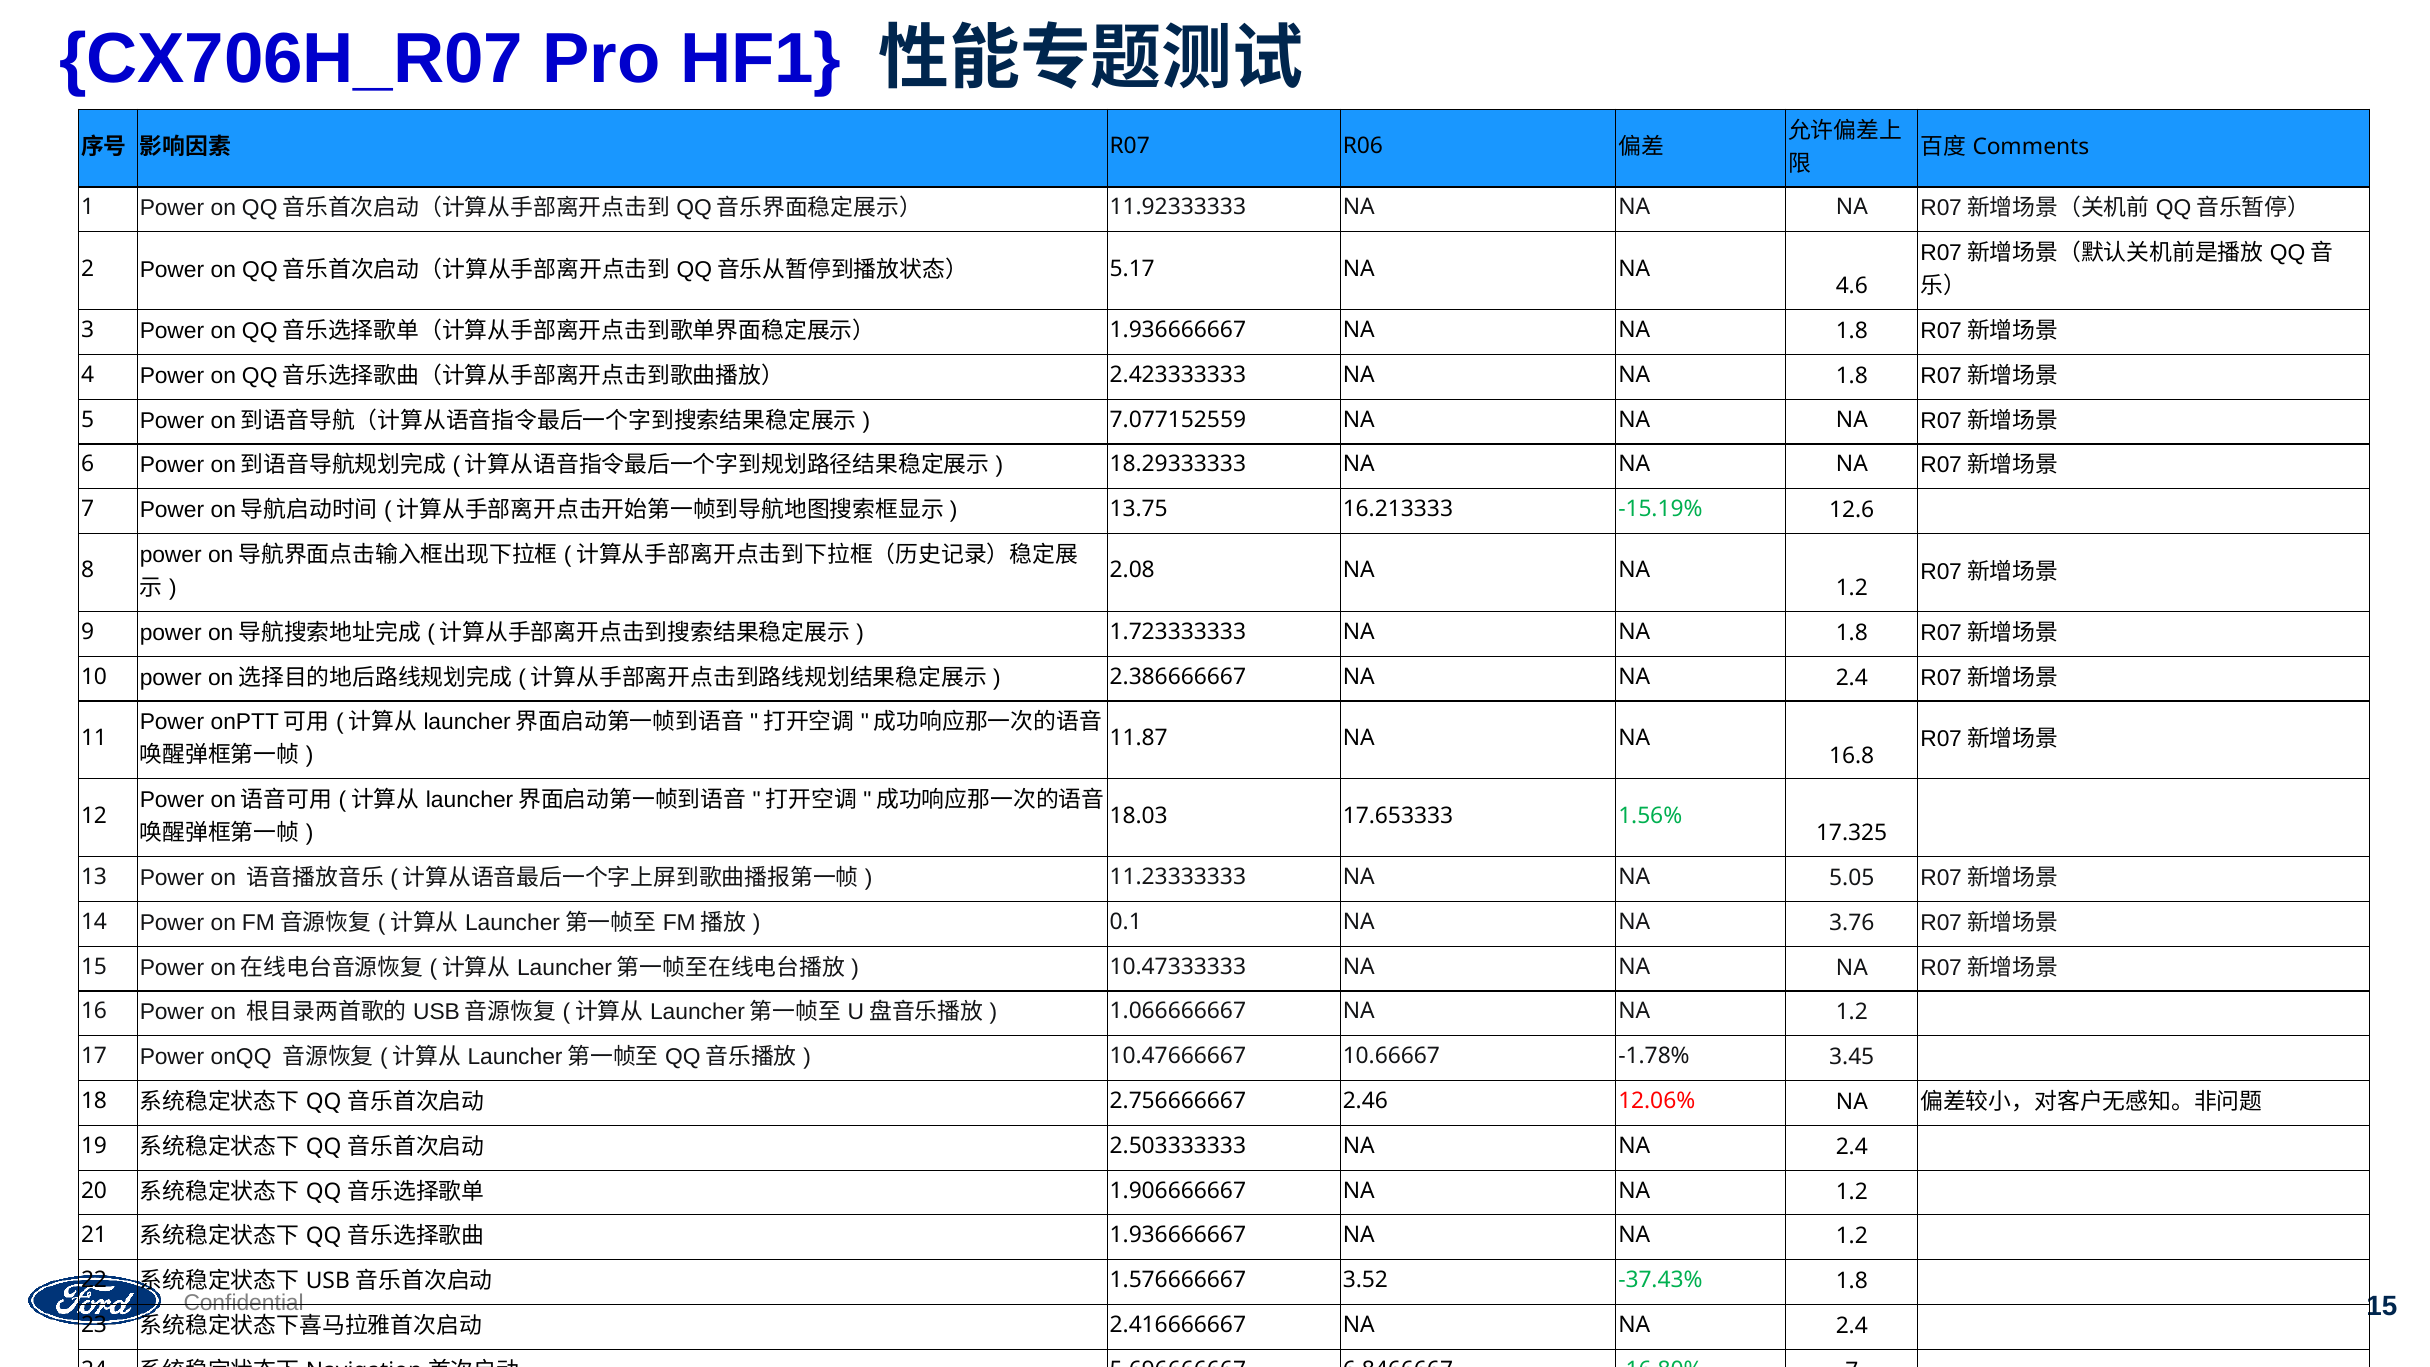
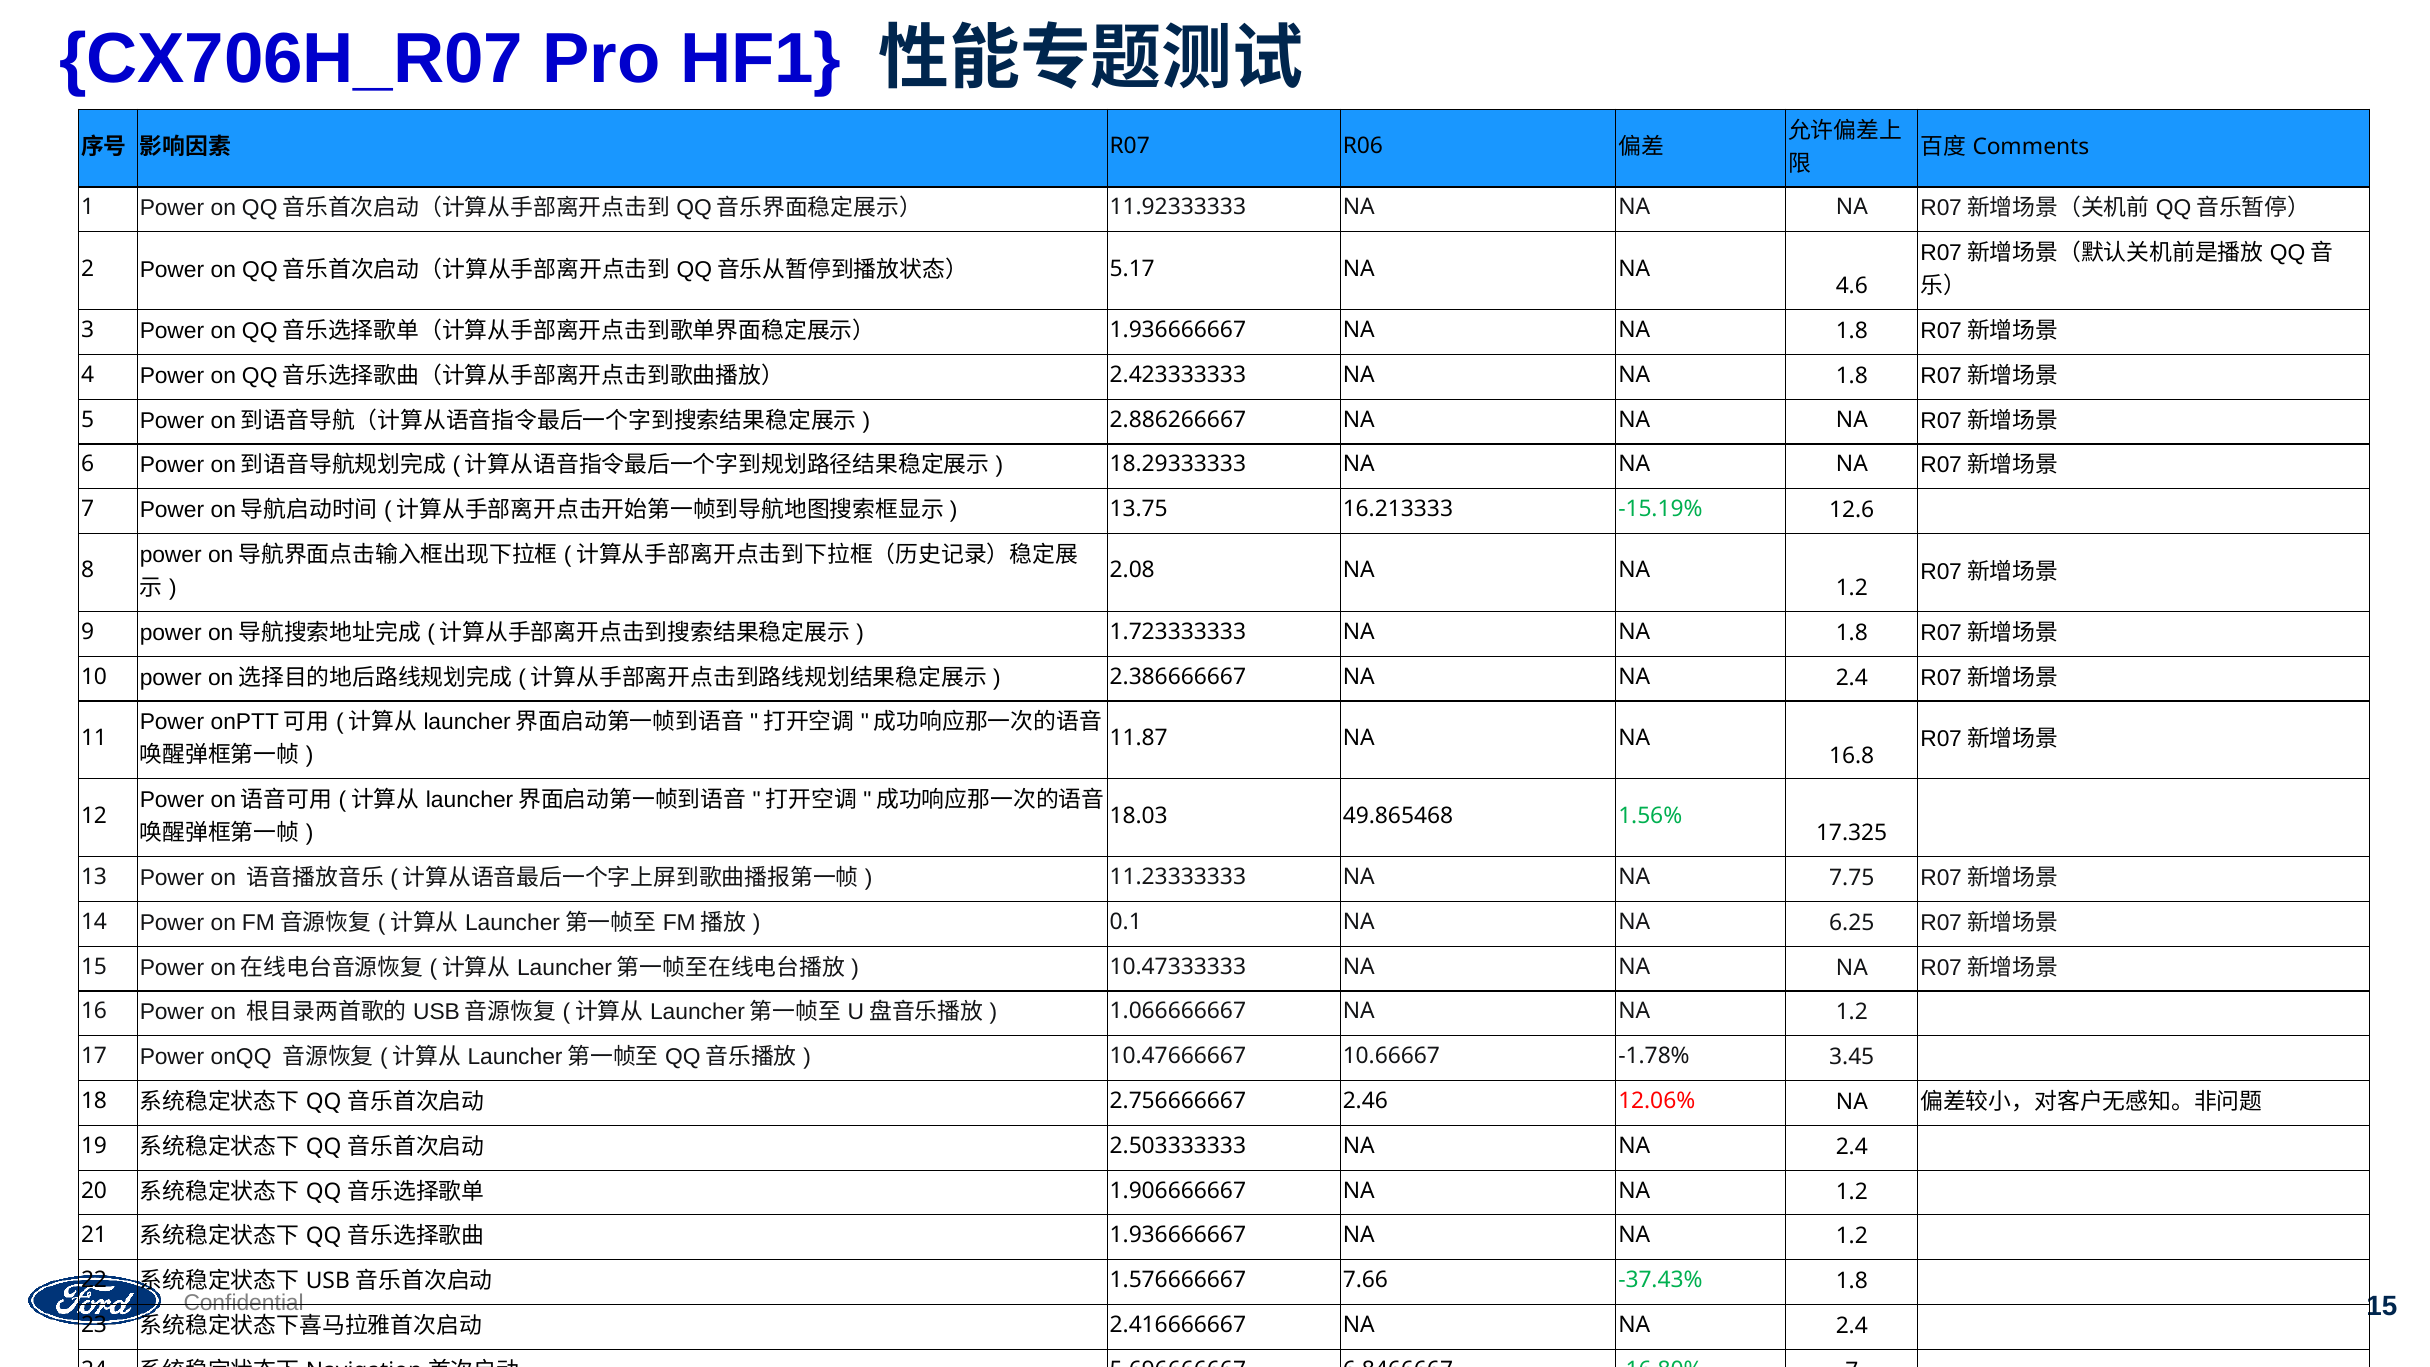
7.077152559: 7.077152559 -> 2.886266667 (1178, 420)
17.653333: 17.653333 -> 49.865468 (1398, 816)
5.05: 5.05 -> 7.75 (1852, 878)
3.76: 3.76 -> 6.25 (1852, 923)
3.52: 3.52 -> 7.66 (1365, 1280)
